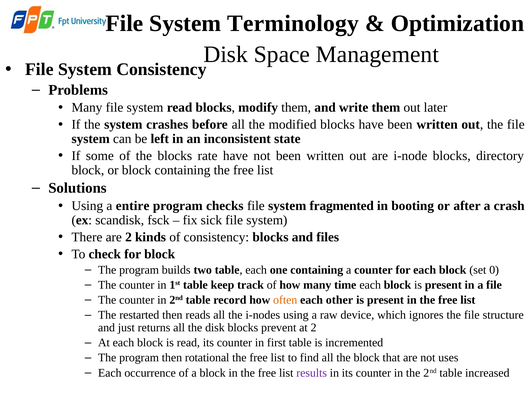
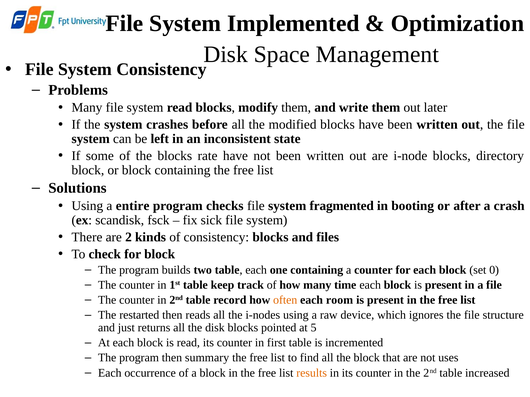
Terminology: Terminology -> Implemented (293, 23)
other: other -> room (340, 300)
prevent: prevent -> pointed (279, 328)
at 2: 2 -> 5 (314, 328)
rotational: rotational -> summary (207, 358)
results colour: purple -> orange (312, 373)
